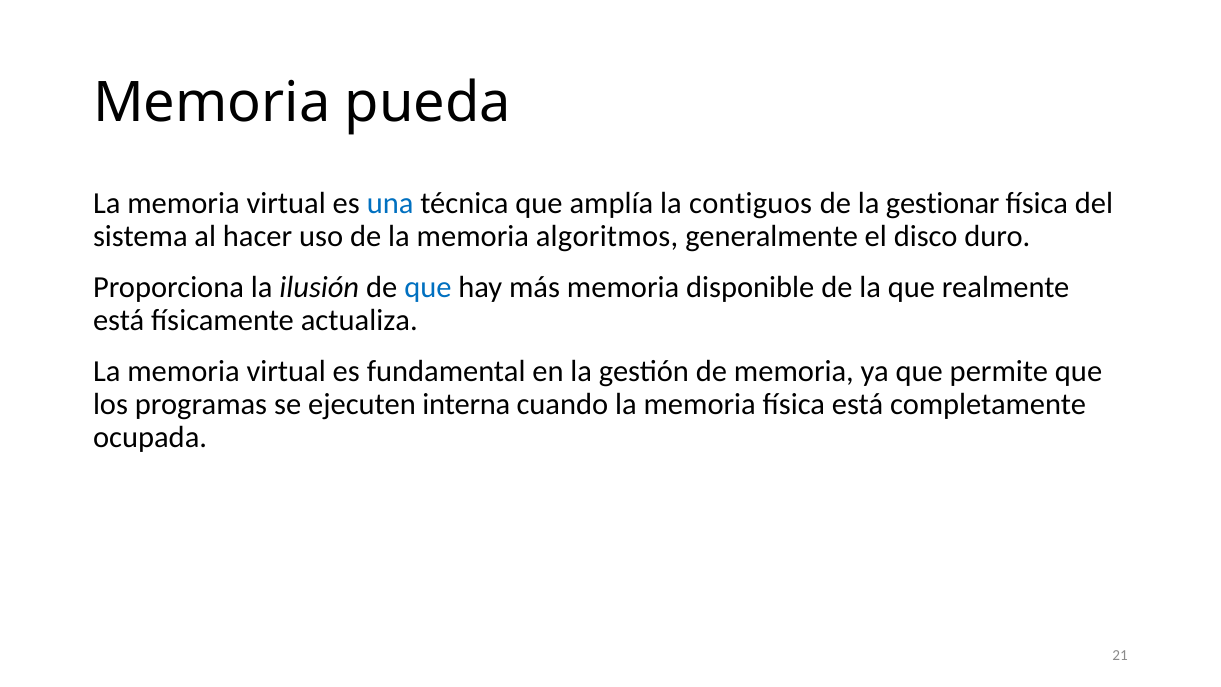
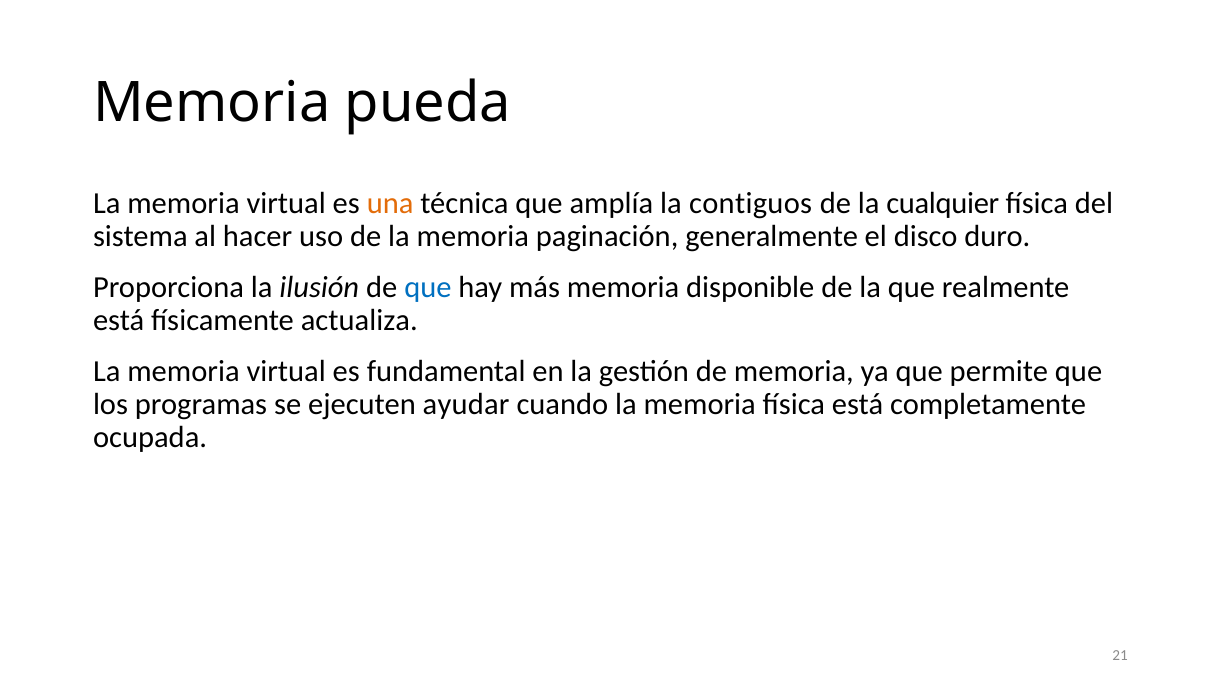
una colour: blue -> orange (390, 204)
gestionar: gestionar -> cualquier (943, 204)
algoritmos: algoritmos -> paginación (607, 237)
interna: interna -> ayudar (466, 405)
